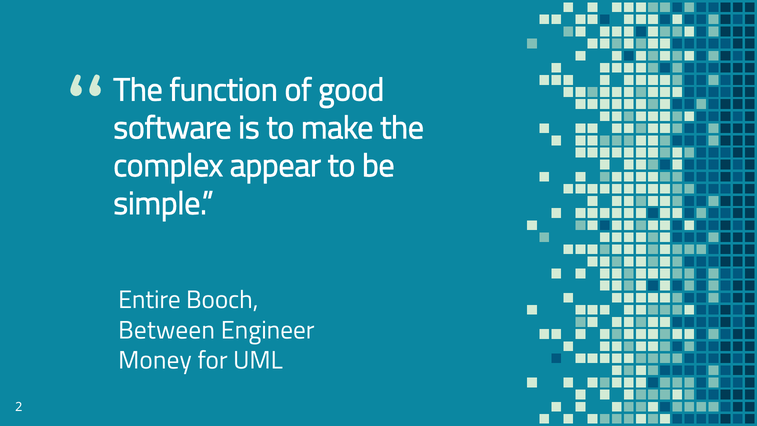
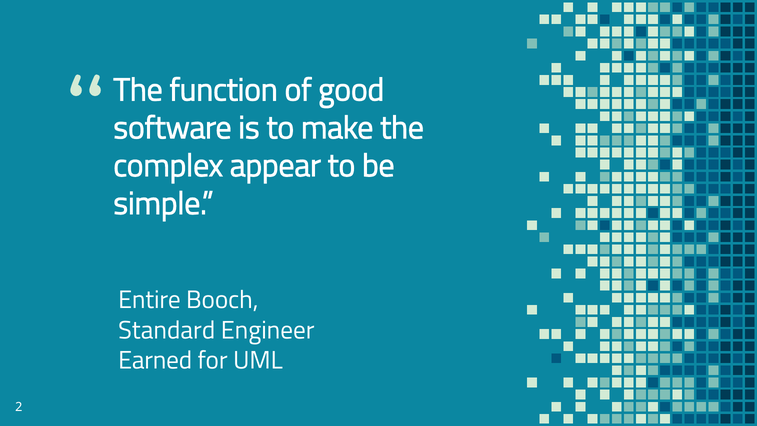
Between: Between -> Standard (167, 330)
Money: Money -> Earned (155, 360)
